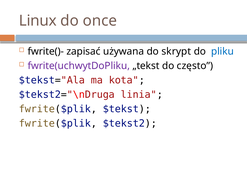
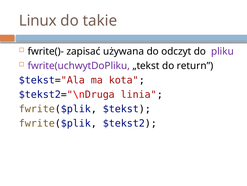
once: once -> takie (100, 21)
skrypt: skrypt -> odczyt (176, 51)
pliku colour: blue -> purple (222, 51)
często: często -> return (195, 65)
